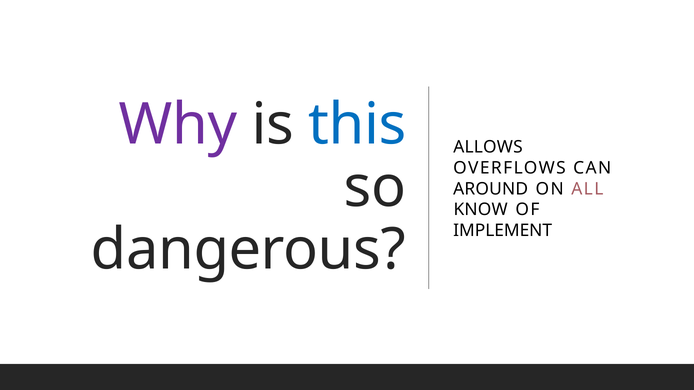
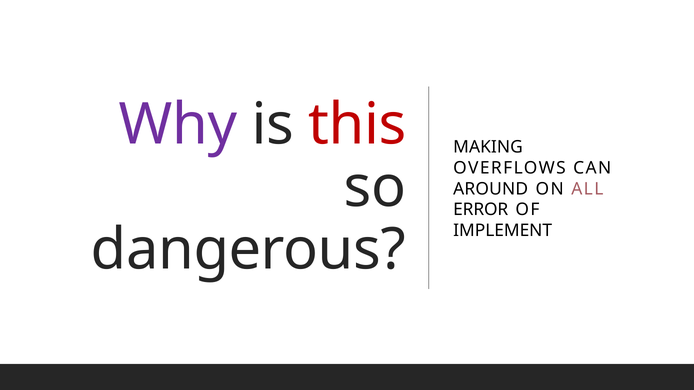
this colour: blue -> red (357, 125)
ALLOWS: ALLOWS -> MAKING (488, 147)
KNOW: KNOW -> ERROR (481, 210)
